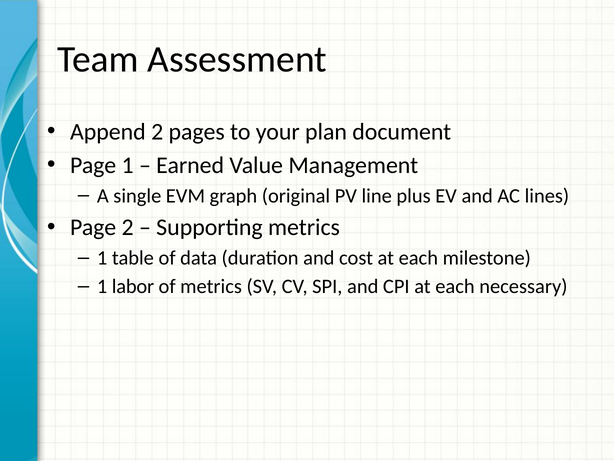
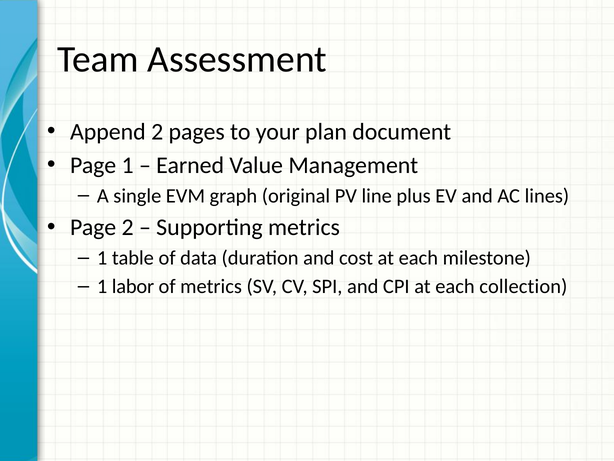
necessary: necessary -> collection (523, 286)
